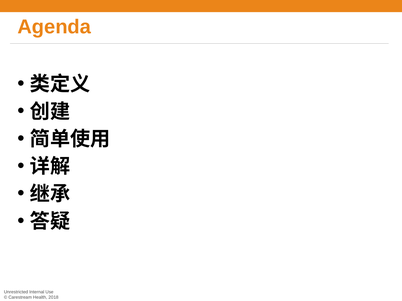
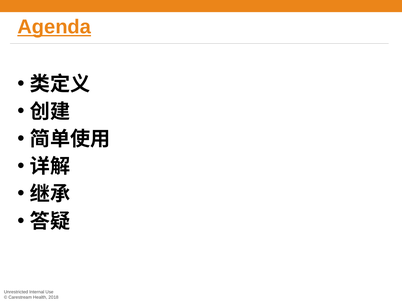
Agenda underline: none -> present (54, 27)
